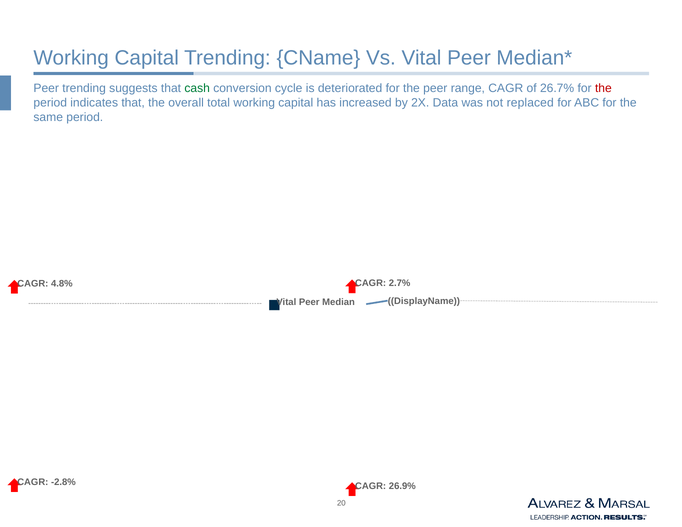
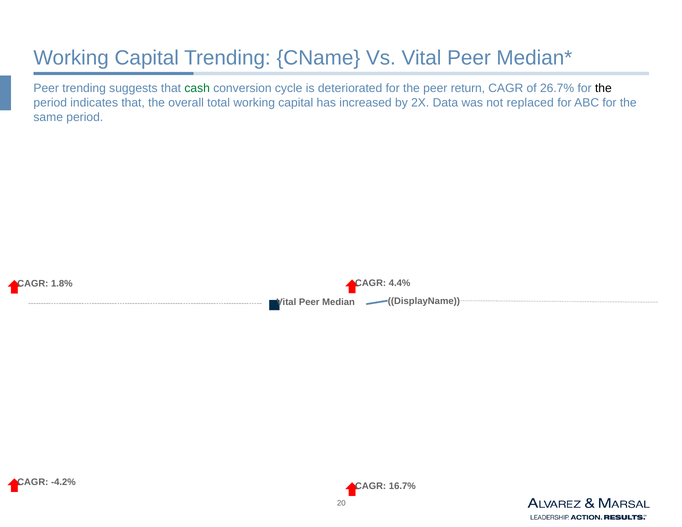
range: range -> return (468, 88)
the colour: red -> black (603, 88)
4.8%: 4.8% -> 1.8% (62, 284)
2.7%: 2.7% -> 4.4% (400, 283)
-2.8%: -2.8% -> -4.2% (63, 482)
26.9%: 26.9% -> 16.7% (402, 486)
